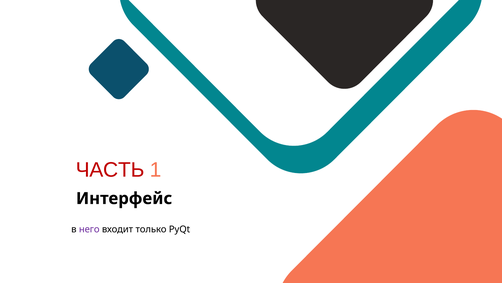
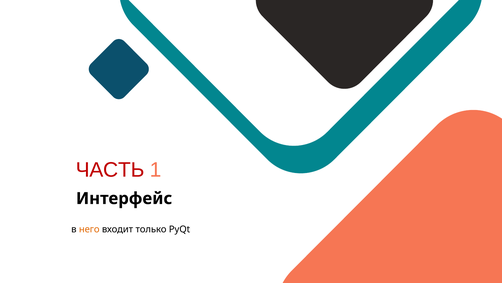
него colour: purple -> orange (89, 229)
